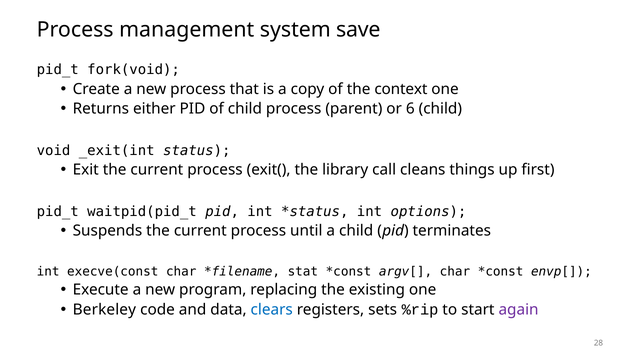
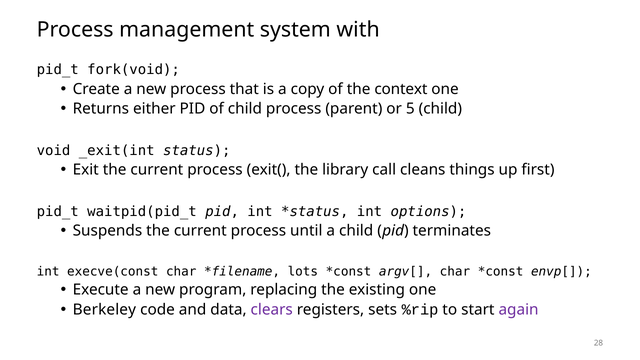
save: save -> with (358, 30)
6: 6 -> 5 (410, 109)
stat: stat -> lots (303, 271)
clears colour: blue -> purple (272, 310)
